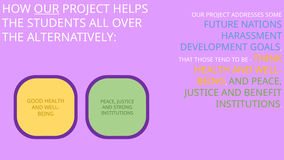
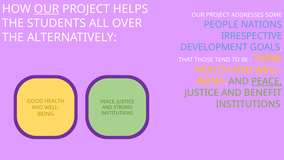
FUTURE: FUTURE -> PEOPLE (221, 24)
HARASSMENT: HARASSMENT -> IRRESPECTIVE (252, 36)
PEACE underline: none -> present (267, 81)
